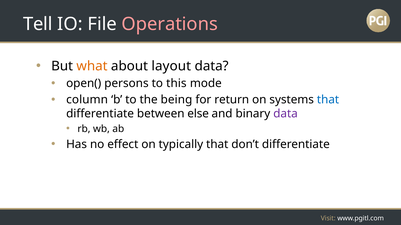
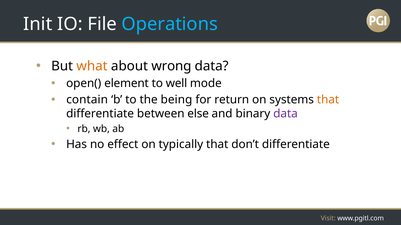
Tell: Tell -> Init (38, 24)
Operations colour: pink -> light blue (170, 24)
layout: layout -> wrong (171, 66)
persons: persons -> element (127, 84)
this: this -> well (177, 84)
column: column -> contain (87, 100)
that colour: blue -> orange (328, 100)
